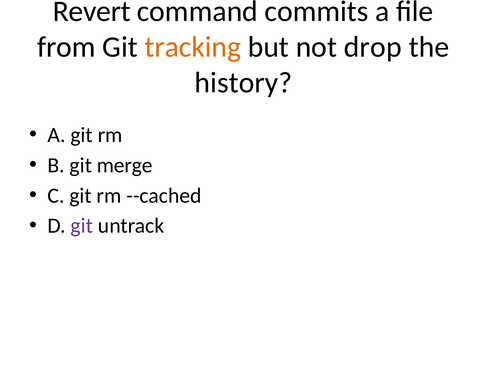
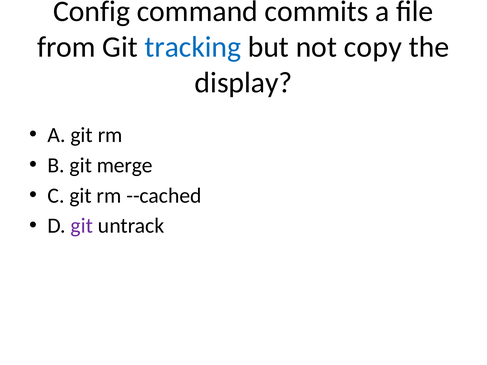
Revert: Revert -> Config (92, 11)
tracking colour: orange -> blue (193, 47)
drop: drop -> copy (373, 47)
history: history -> display (243, 83)
